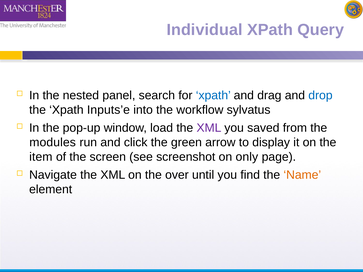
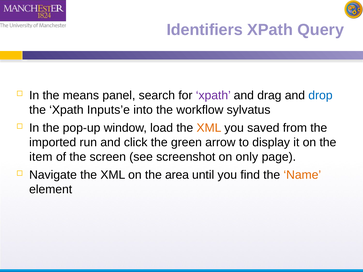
Individual: Individual -> Identifiers (205, 30)
nested: nested -> means (81, 95)
xpath colour: blue -> purple (213, 95)
XML colour: purple -> orange (209, 128)
modules: modules -> imported (53, 143)
over: over -> area (177, 175)
